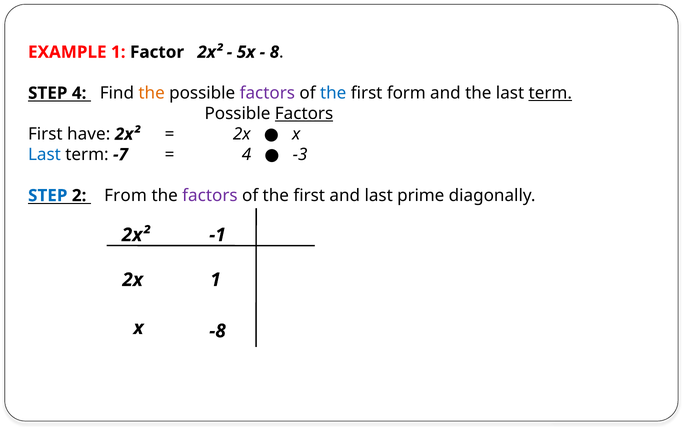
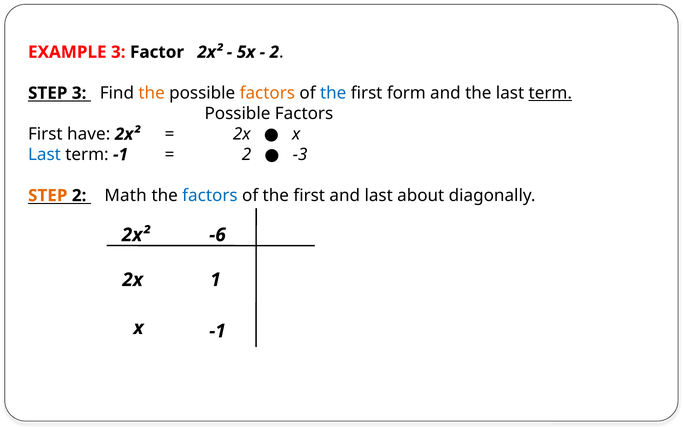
EXAMPLE 1: 1 -> 3 (118, 52)
8: 8 -> 2 (274, 52)
STEP 4: 4 -> 3 (79, 93)
factors colour: purple -> orange (267, 93)
Factors underline: present -> none (304, 114)
term -7: -7 -> -1 (121, 155)
4: 4 -> 2 (247, 155)
STEP colour: blue -> orange (48, 196)
From: From -> Math (126, 196)
factors colour: purple -> blue (210, 196)
prime: prime -> about (421, 196)
-1: -1 -> -6 (217, 235)
-8: -8 -> -1 (217, 331)
